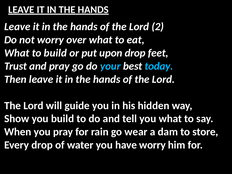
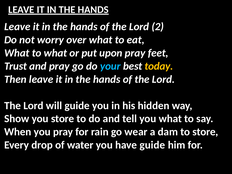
to build: build -> what (55, 53)
upon drop: drop -> pray (135, 53)
today colour: light blue -> yellow (159, 66)
you build: build -> store (63, 119)
have worry: worry -> guide (152, 145)
